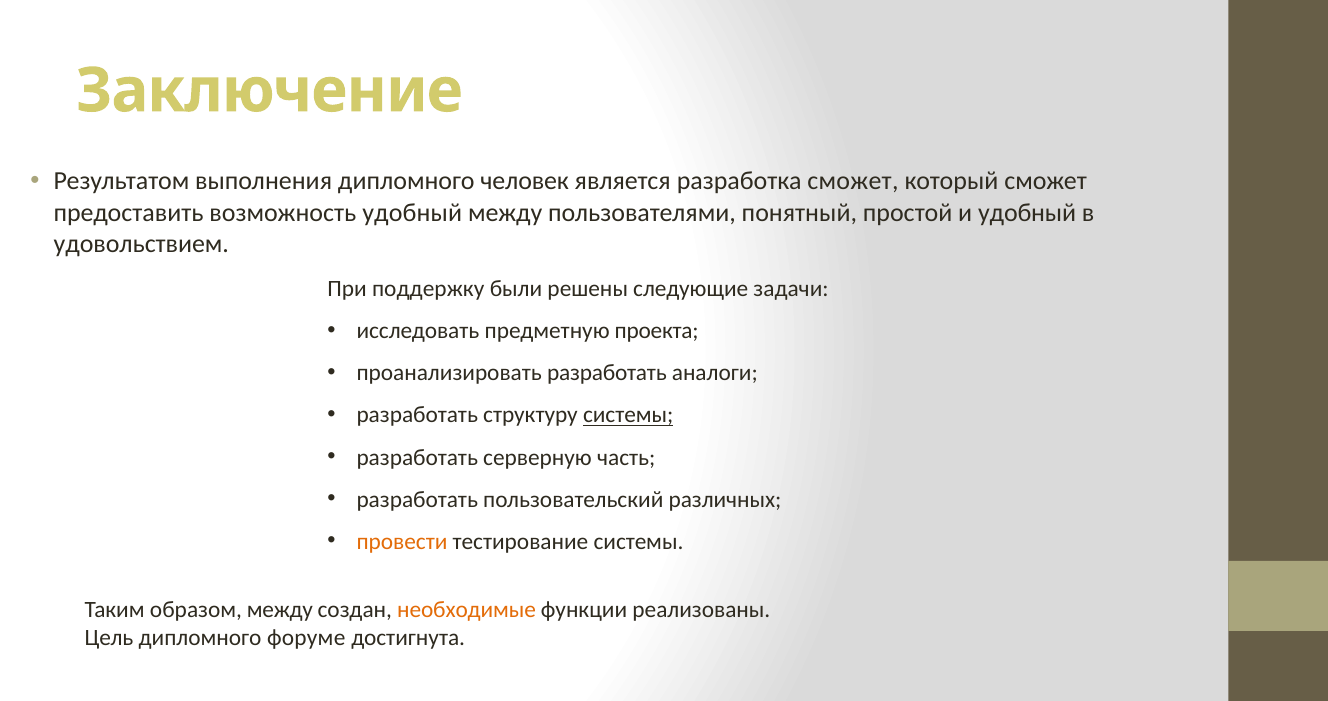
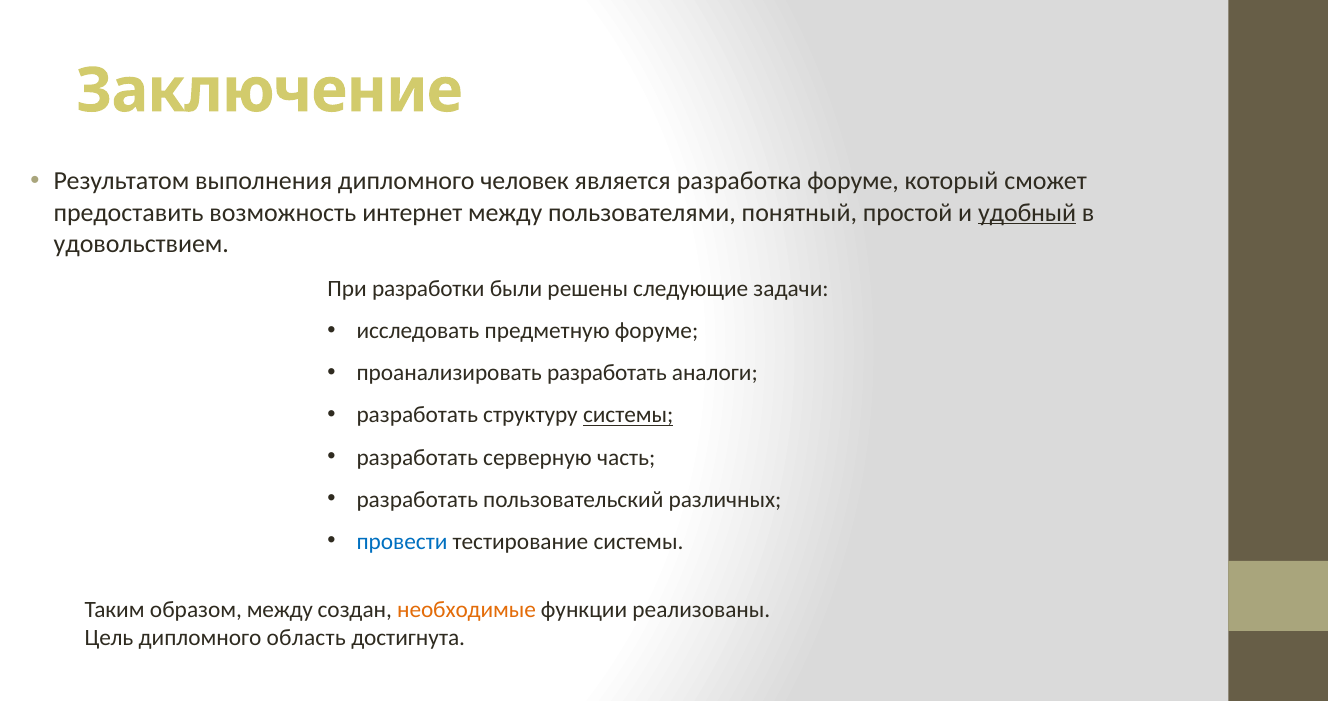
разработка сможет: сможет -> форуме (853, 181)
возможность удобный: удобный -> интернет (412, 212)
удобный underline: none -> present (1027, 212)
поддержку: поддержку -> разработки (428, 289)
предметную проекта: проекта -> форуме (657, 331)
провести colour: orange -> blue (402, 541)
форуме: форуме -> область (306, 638)
